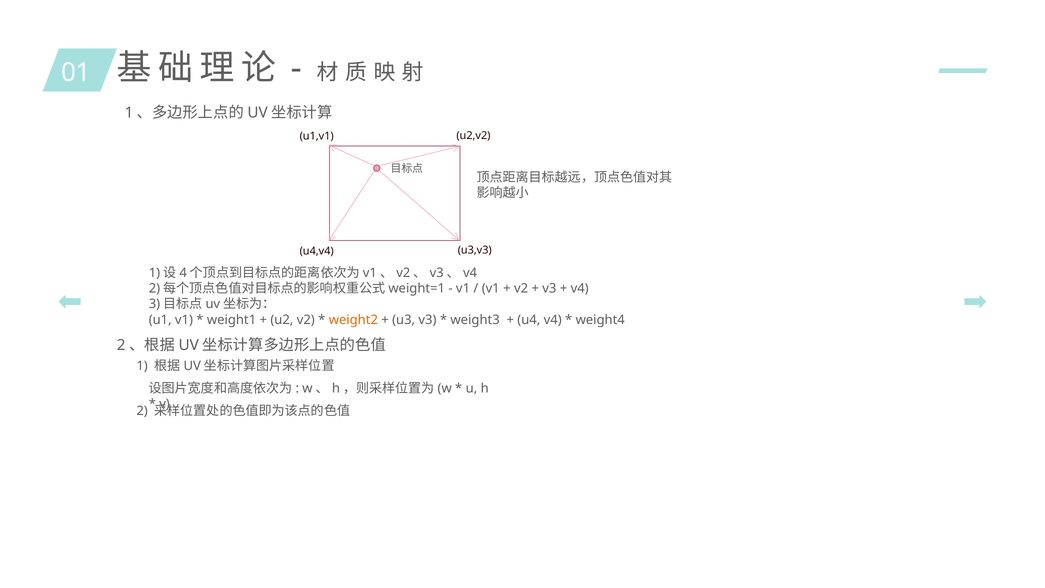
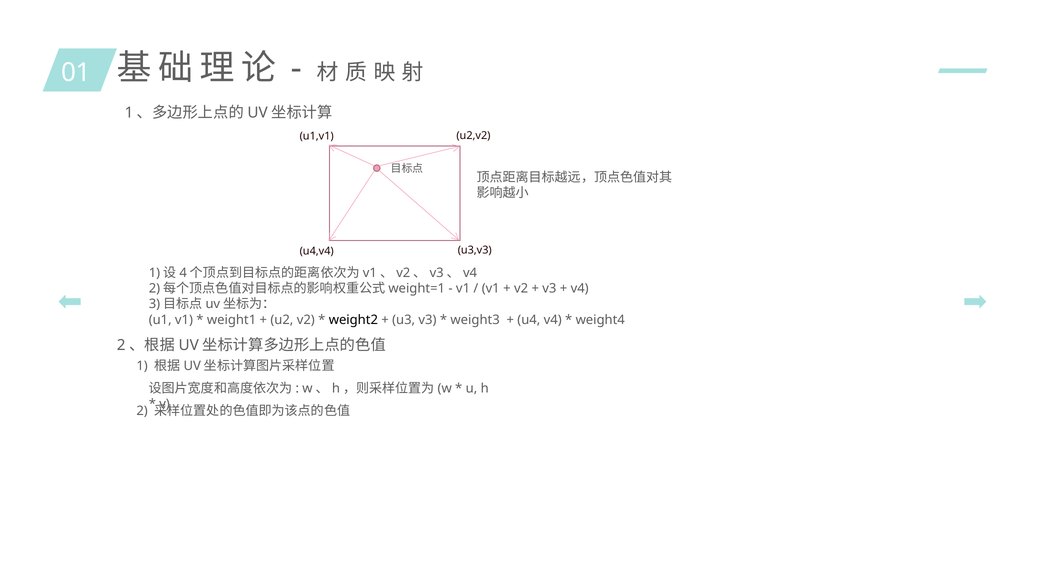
weight2 colour: orange -> black (353, 320)
